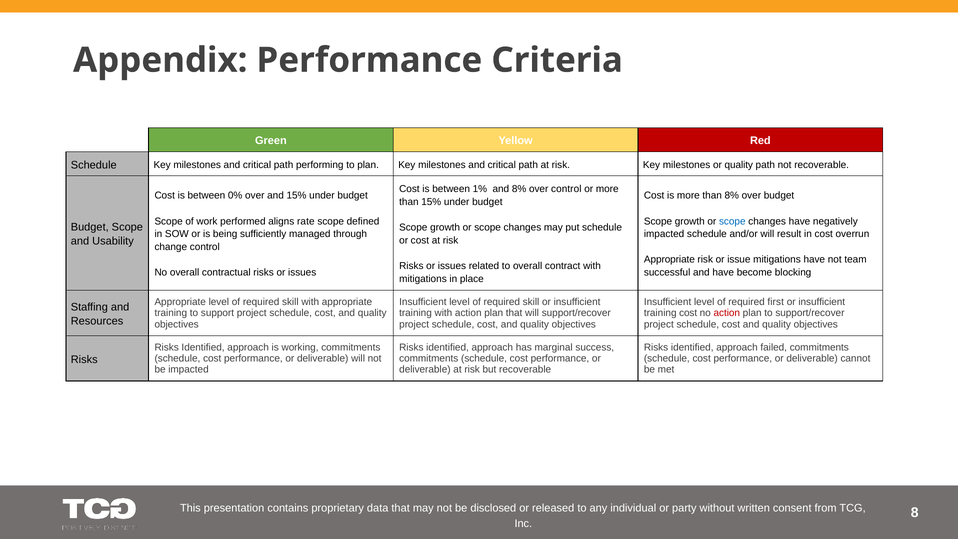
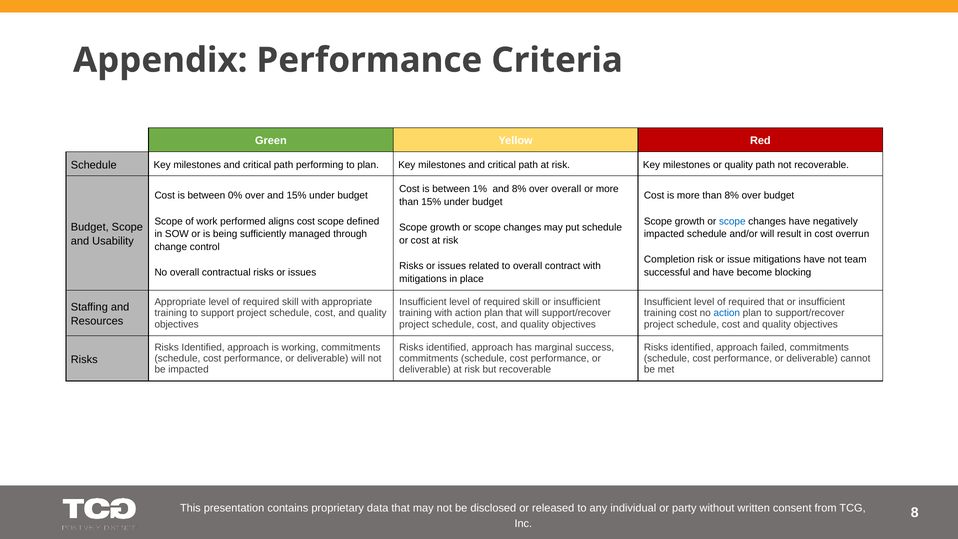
over control: control -> overall (566, 189)
aligns rate: rate -> cost (306, 221)
Appropriate: Appropriate -> Completion (669, 260)
required first: first -> that (776, 302)
action colour: red -> blue (727, 313)
